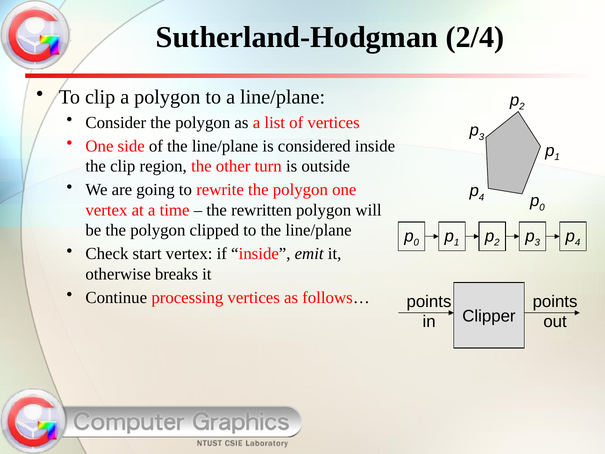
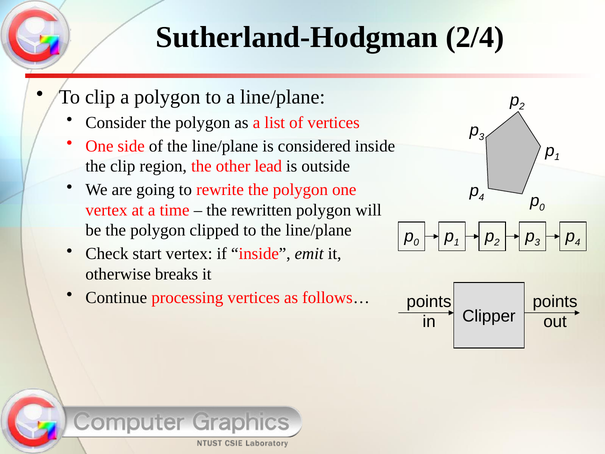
turn: turn -> lead (268, 166)
